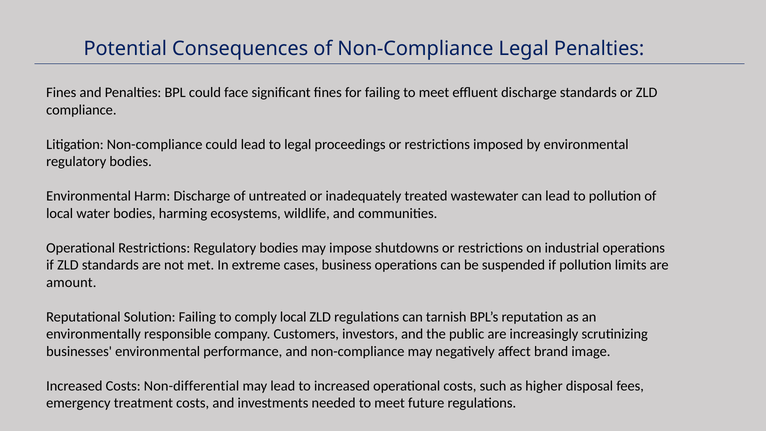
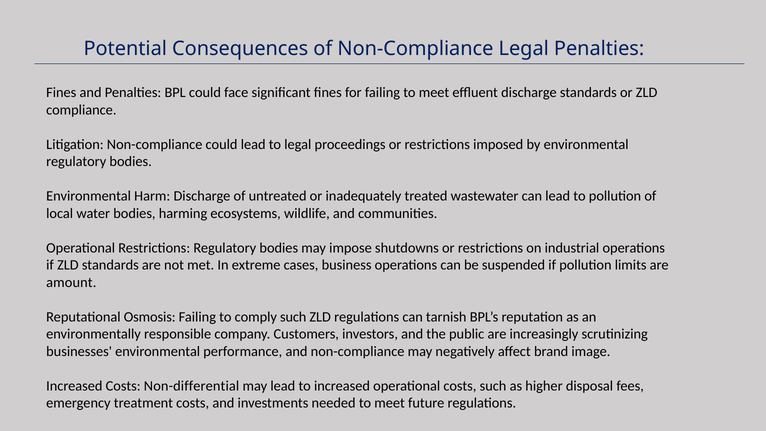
Solution: Solution -> Osmosis (150, 317)
comply local: local -> such (293, 317)
